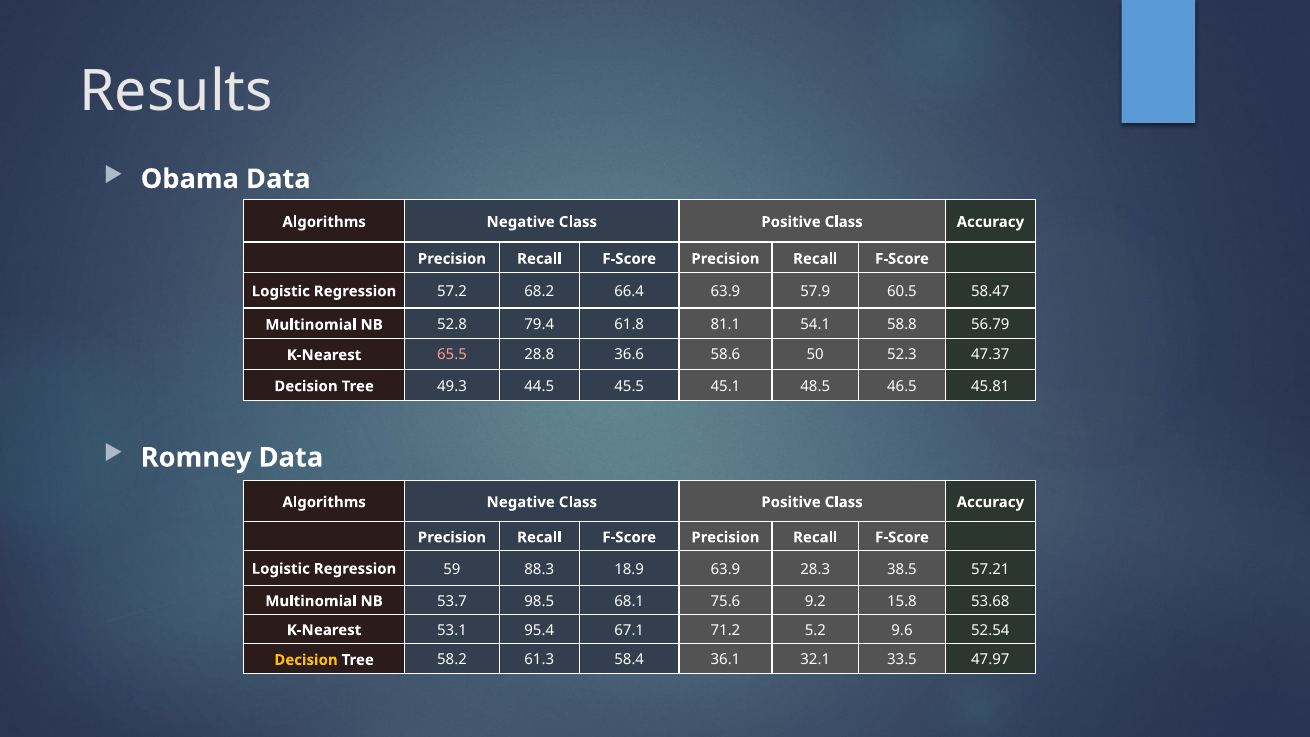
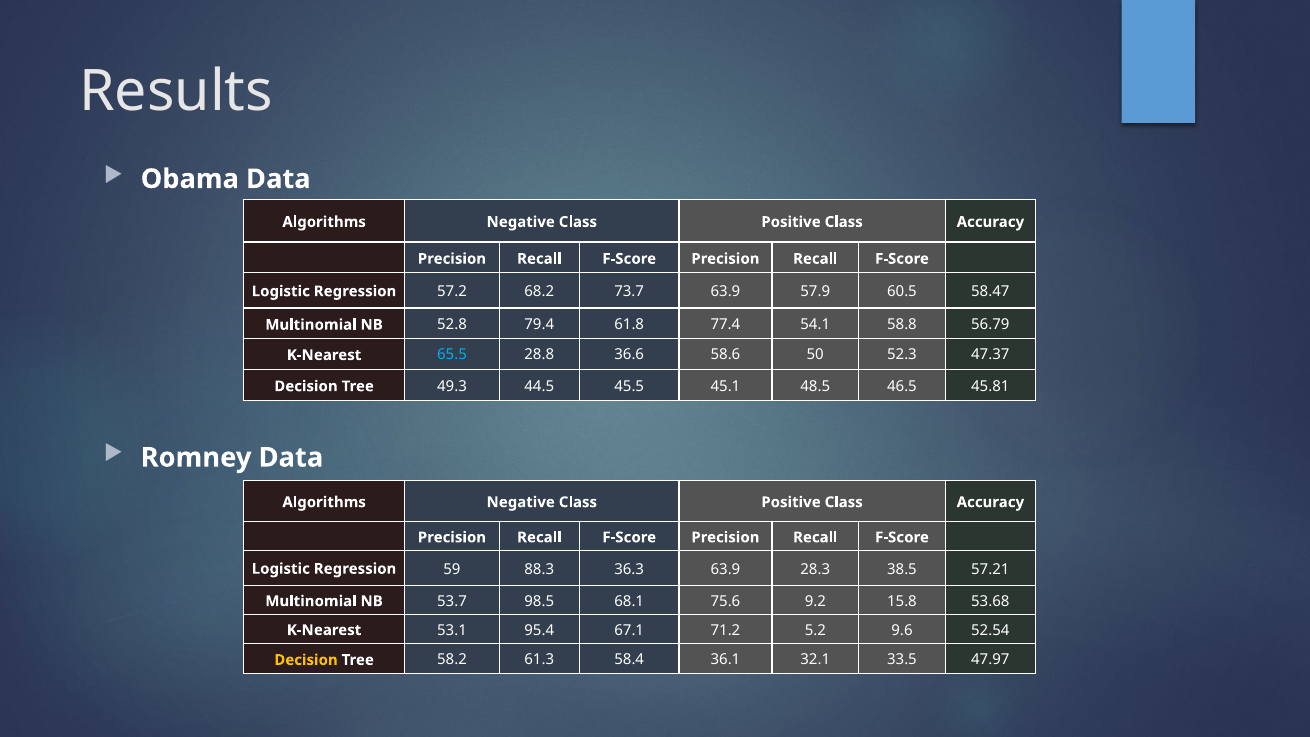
66.4: 66.4 -> 73.7 (629, 292)
81.1: 81.1 -> 77.4 (725, 325)
65.5 colour: pink -> light blue (452, 355)
18.9: 18.9 -> 36.3 (629, 569)
